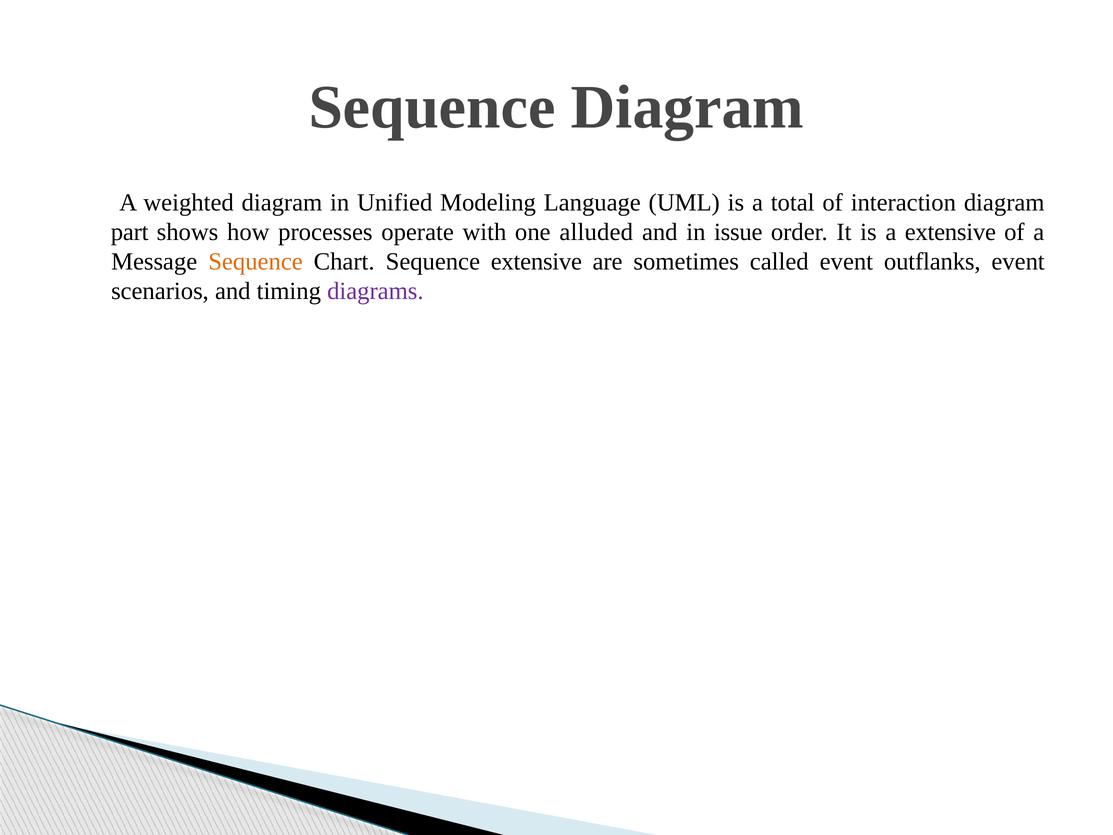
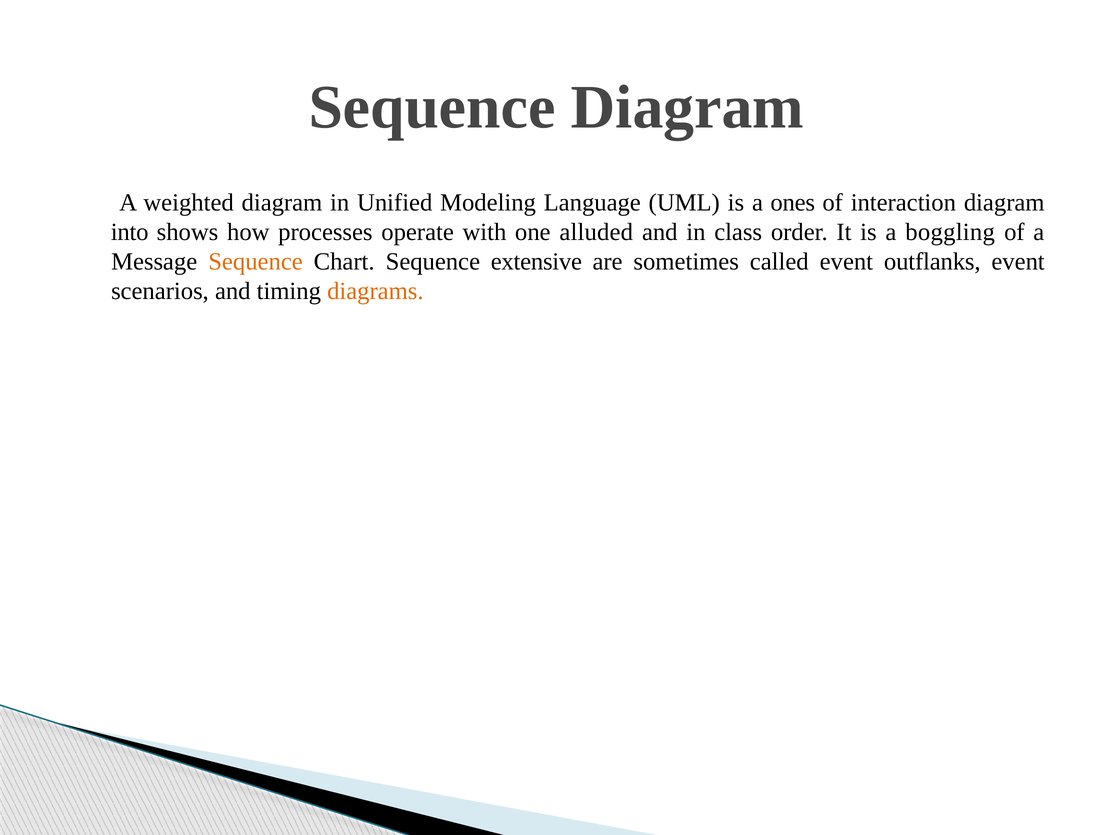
total: total -> ones (793, 202)
part: part -> into (130, 232)
issue: issue -> class (738, 232)
a extensive: extensive -> boggling (950, 232)
diagrams colour: purple -> orange (375, 291)
